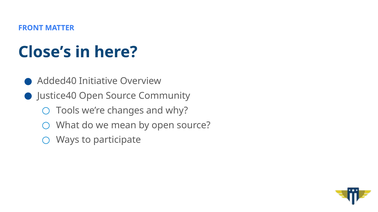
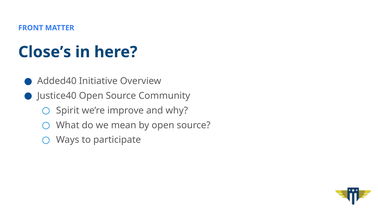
Tools: Tools -> Spirit (68, 111)
changes: changes -> improve (126, 111)
